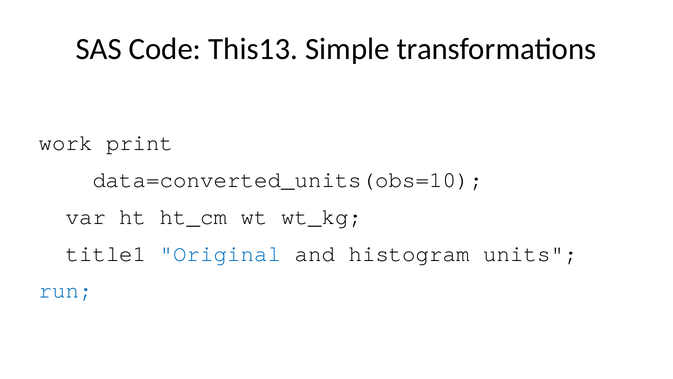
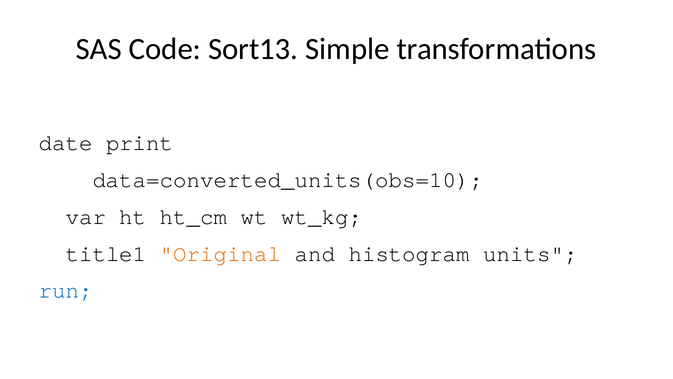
This13: This13 -> Sort13 (253, 49)
work: work -> date (66, 143)
Original colour: blue -> orange (221, 253)
